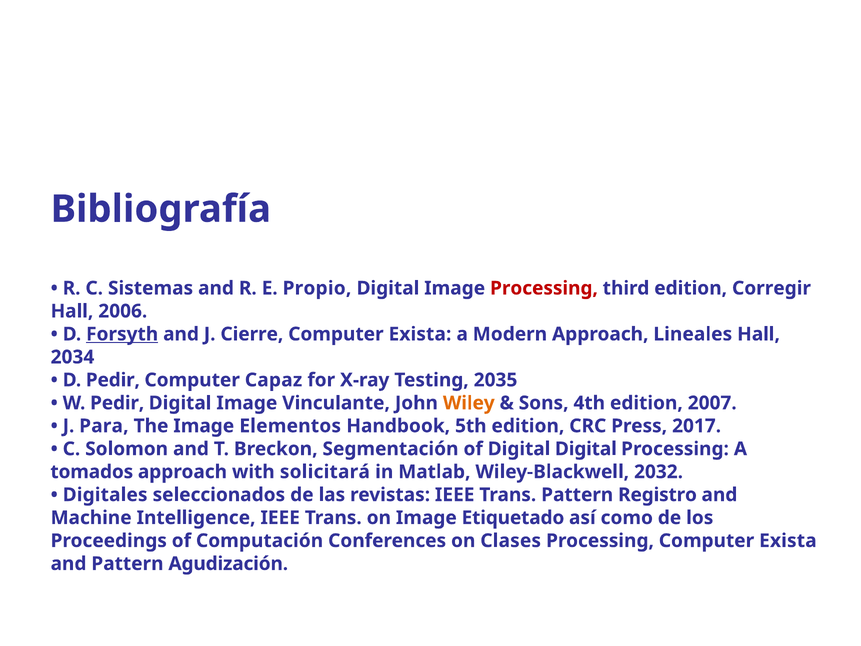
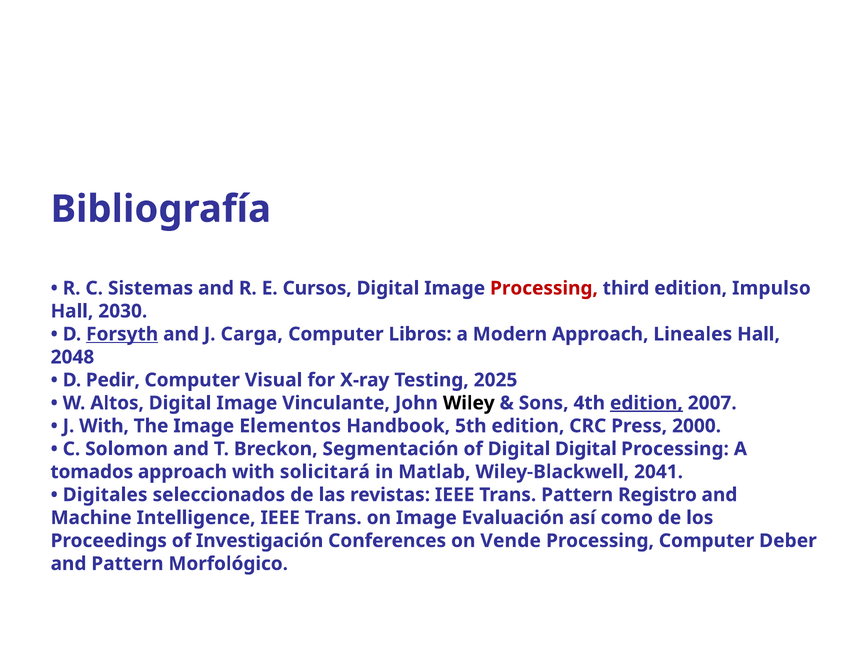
Propio: Propio -> Cursos (317, 288)
Corregir: Corregir -> Impulso (771, 288)
2006: 2006 -> 2030 (123, 311)
Cierre: Cierre -> Carga (252, 334)
Exista: Exista -> Libros (420, 334)
2034: 2034 -> 2048 (72, 357)
Capaz: Capaz -> Visual (274, 380)
2035: 2035 -> 2025 (496, 380)
W Pedir: Pedir -> Altos (117, 403)
Wiley colour: orange -> black (469, 403)
edition underline: none -> present (646, 403)
J Para: Para -> With (104, 426)
2017: 2017 -> 2000 (697, 426)
2032: 2032 -> 2041 (659, 472)
Etiquetado: Etiquetado -> Evaluación (513, 518)
Computación: Computación -> Investigación (260, 541)
Clases: Clases -> Vende (511, 541)
Processing Computer Exista: Exista -> Deber (788, 541)
Agudización: Agudización -> Morfológico (228, 563)
